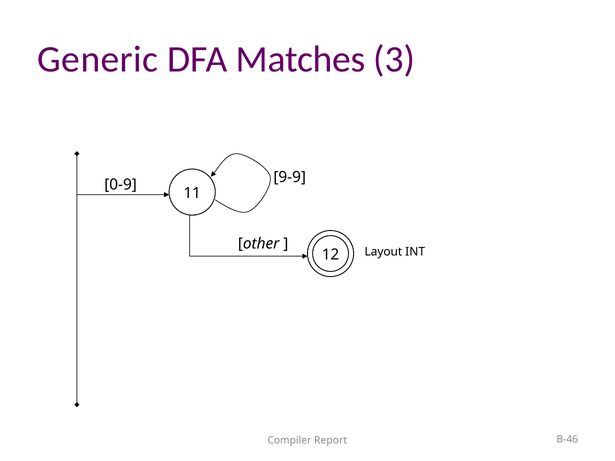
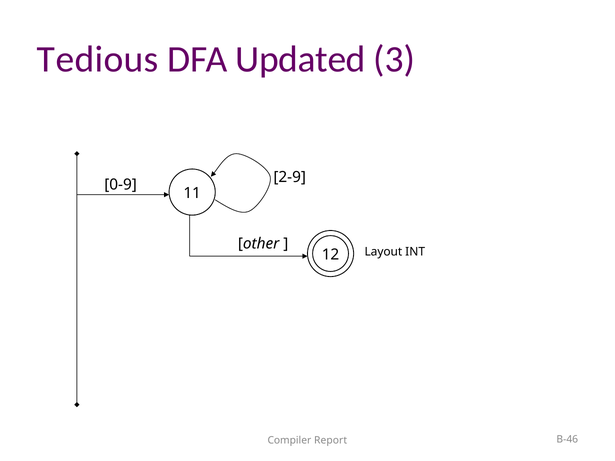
Generic: Generic -> Tedious (98, 60)
Matches: Matches -> Updated (301, 60)
9-9: 9-9 -> 2-9 (290, 177)
